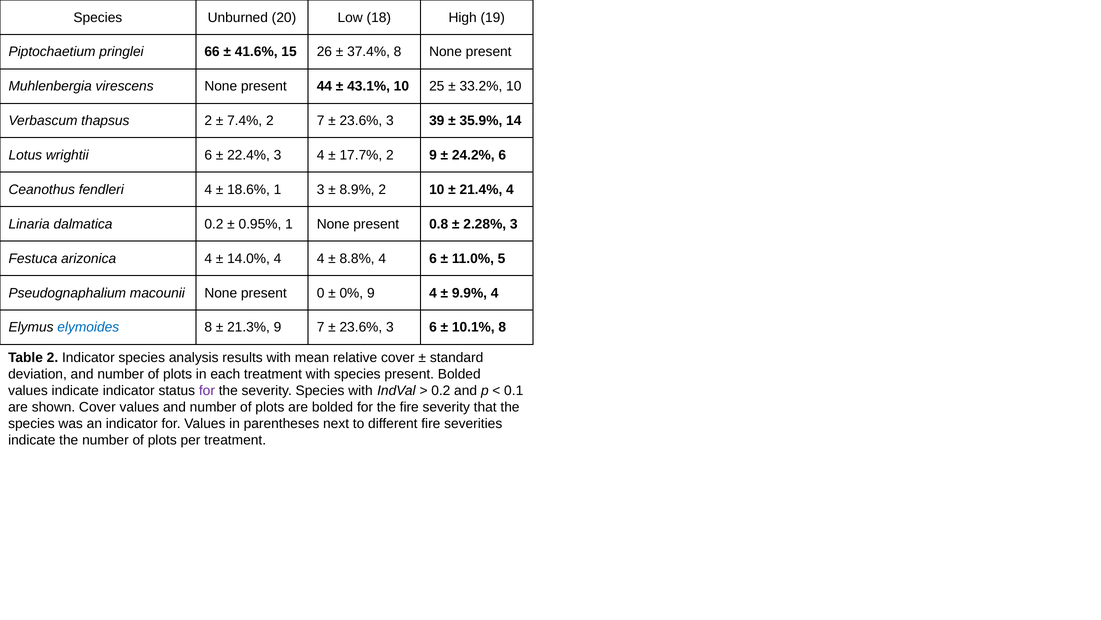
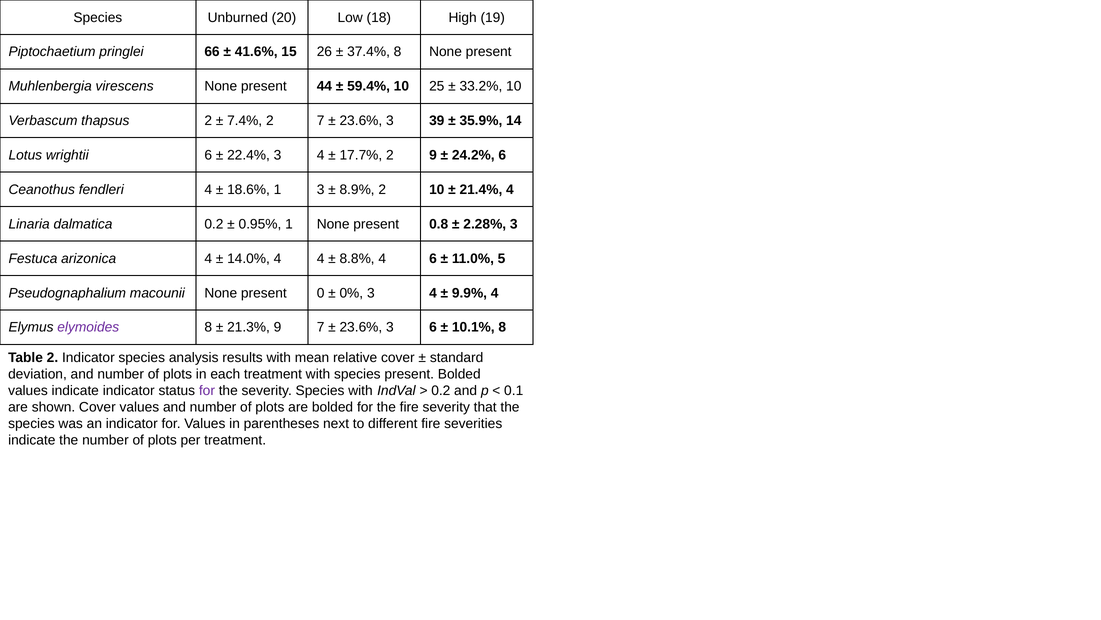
43.1%: 43.1% -> 59.4% (369, 86)
0% 9: 9 -> 3 (371, 293)
elymoides colour: blue -> purple (88, 327)
